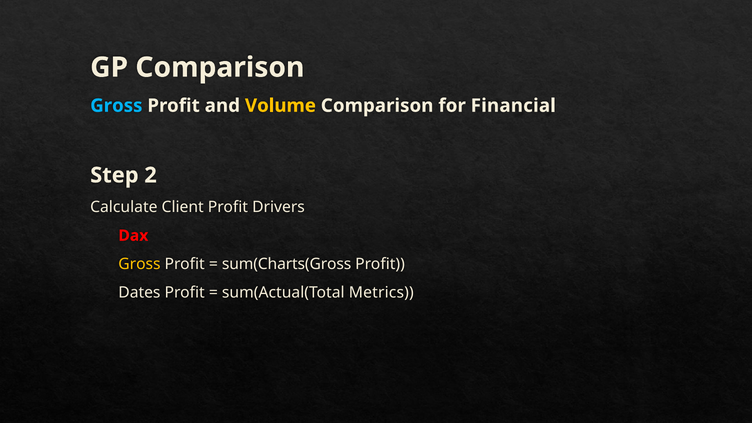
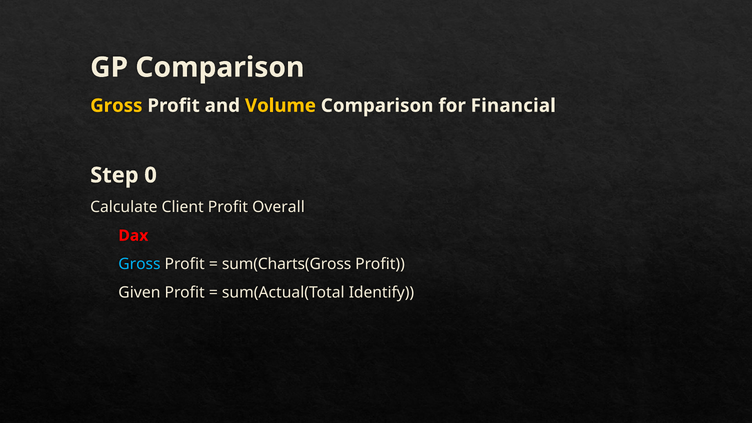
Gross colour: light blue -> yellow (116, 106)
2: 2 -> 0 (151, 175)
Drivers: Drivers -> Overall (278, 207)
Gross colour: yellow -> light blue (139, 264)
Dates: Dates -> Given (139, 293)
Metrics: Metrics -> Identify (381, 293)
